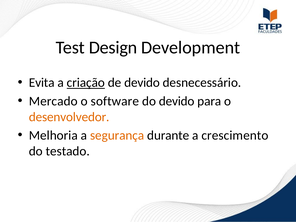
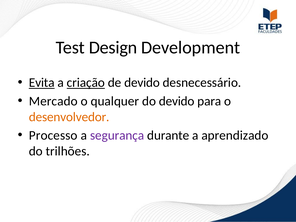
Evita underline: none -> present (42, 83)
software: software -> qualquer (115, 101)
Melhoria: Melhoria -> Processo (53, 135)
segurança colour: orange -> purple (117, 135)
crescimento: crescimento -> aprendizado (235, 135)
testado: testado -> trilhões (68, 151)
